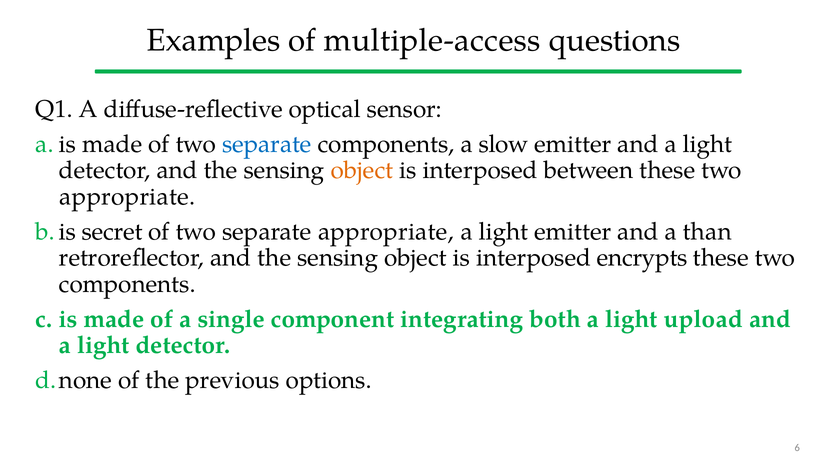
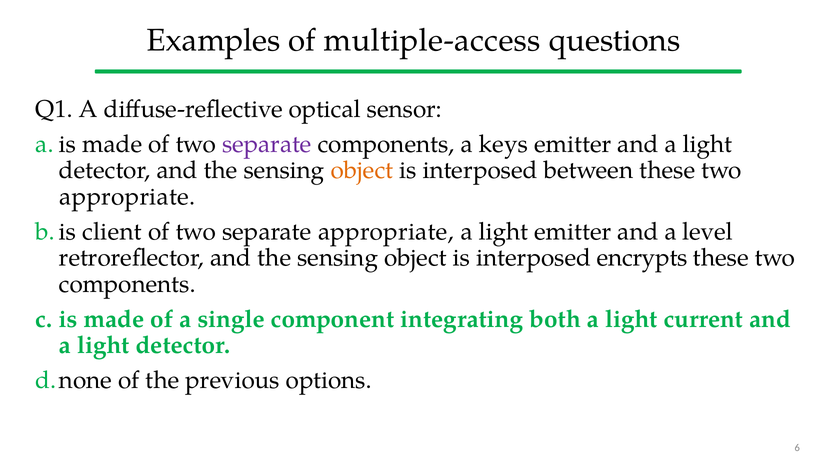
separate colour: blue -> purple (267, 144)
slow: slow -> keys (503, 144)
secret: secret -> client (112, 231)
than: than -> level (708, 231)
upload: upload -> current (703, 319)
